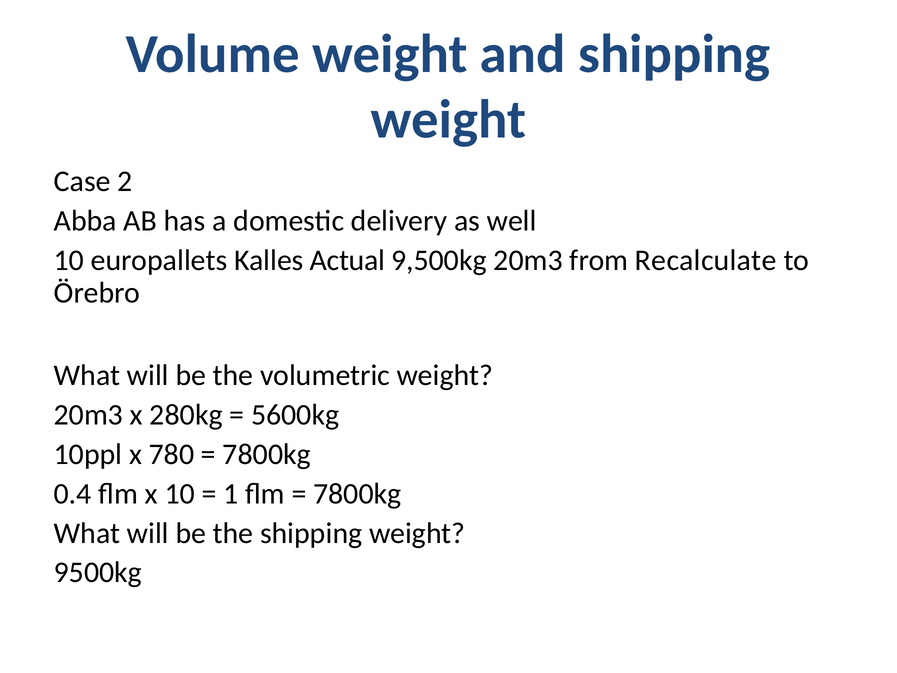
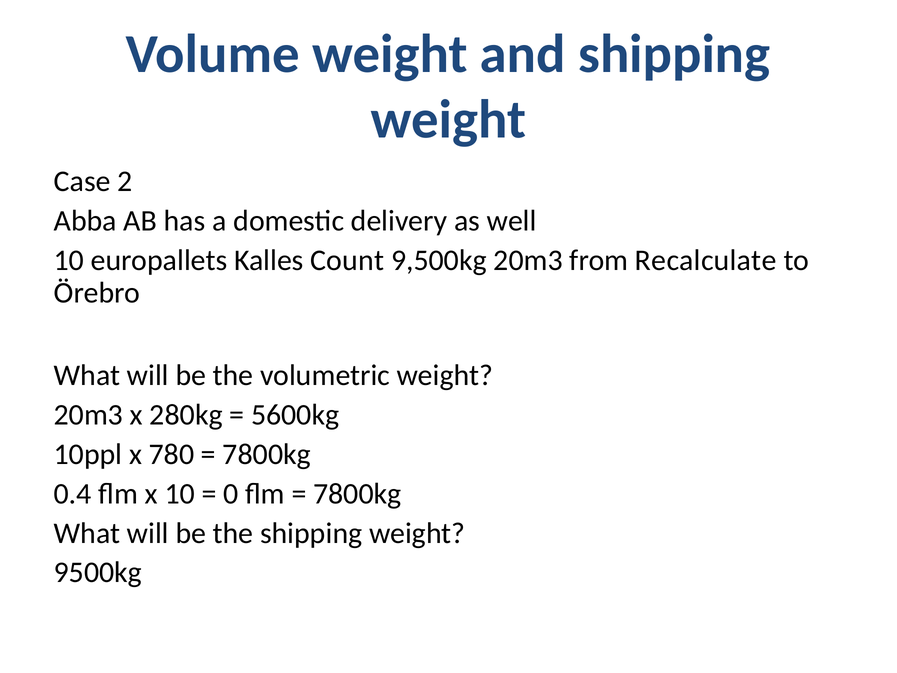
Actual: Actual -> Count (347, 260)
1: 1 -> 0 (231, 494)
